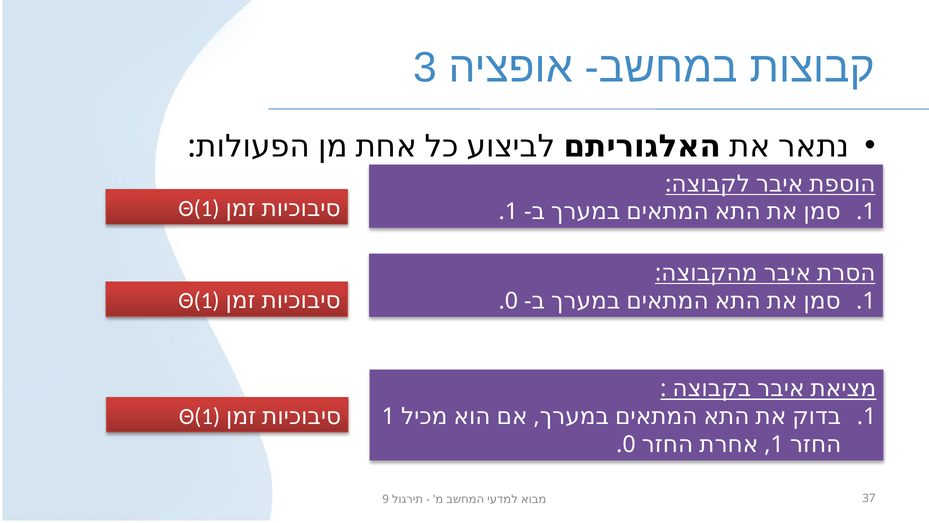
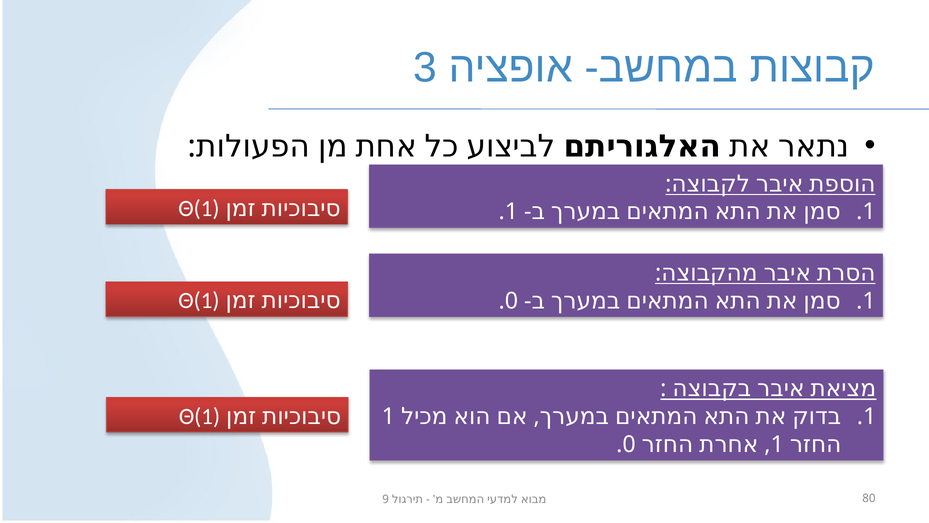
37: 37 -> 80 (869, 498)
